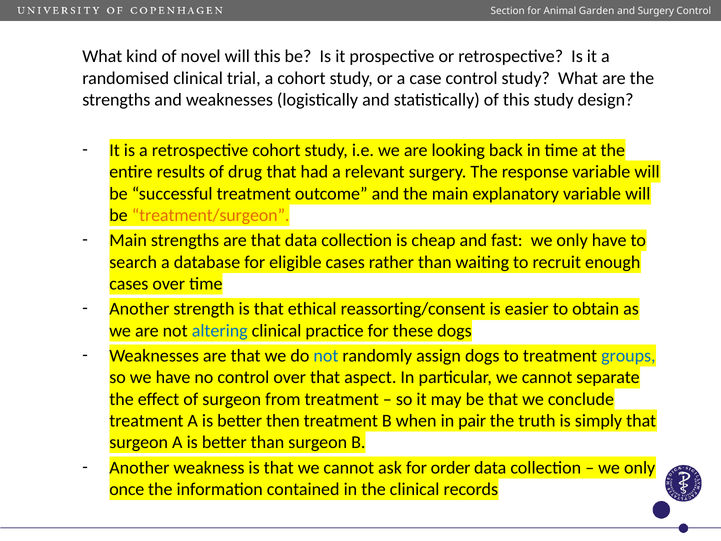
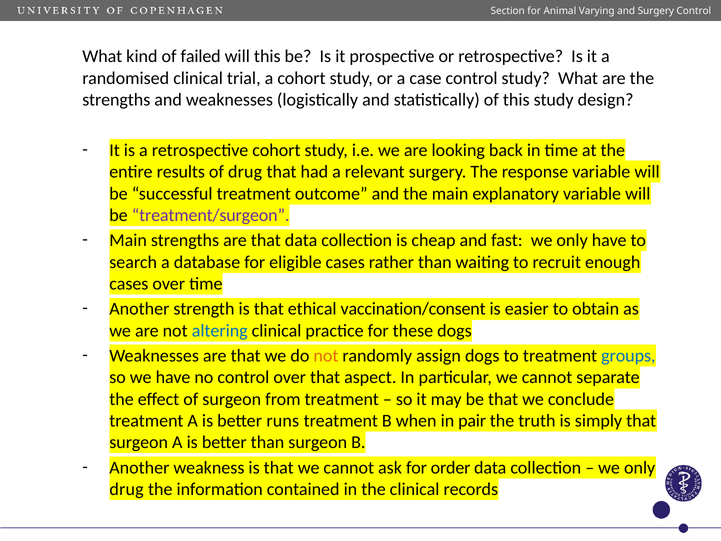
Garden: Garden -> Varying (597, 11)
novel: novel -> failed (201, 56)
treatment/surgeon colour: orange -> purple (211, 215)
reassorting/consent: reassorting/consent -> vaccination/consent (413, 309)
not colour: blue -> orange (326, 356)
then: then -> runs (283, 421)
once: once -> drug (127, 489)
